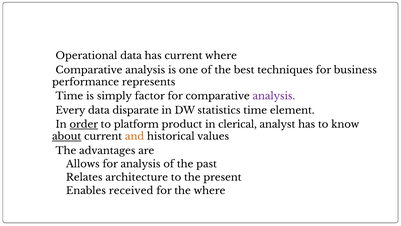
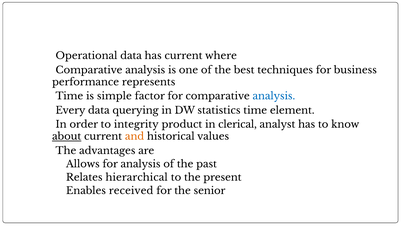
simply: simply -> simple (114, 96)
analysis colour: purple -> blue (274, 96)
disparate: disparate -> querying (136, 110)
order underline: present -> none (84, 124)
platform: platform -> integrity (136, 124)
architecture: architecture -> hierarchical (137, 177)
the where: where -> senior (210, 190)
